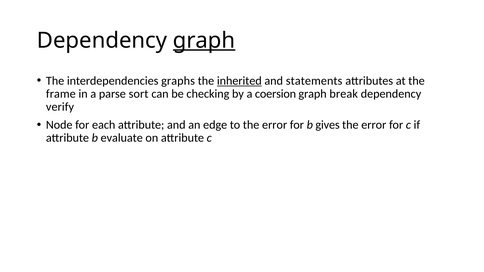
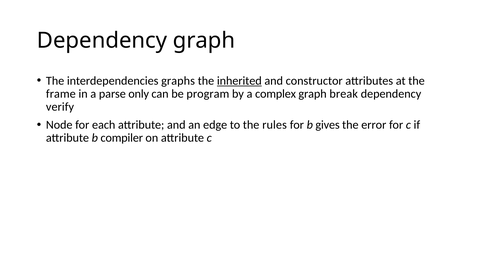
graph underline: present -> none (204, 41)
statements: statements -> constructor (314, 81)
sort: sort -> only (139, 94)
checking: checking -> program (208, 94)
coersion: coersion -> complex (276, 94)
to the error: error -> rules (275, 125)
evaluate: evaluate -> compiler (122, 138)
